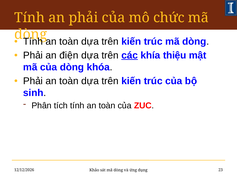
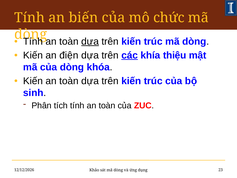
an phải: phải -> biến (83, 18)
dựa underline: none -> present (90, 41)
Phải: Phải -> Kiến (33, 55)
Phải: Phải -> Kiến (33, 81)
